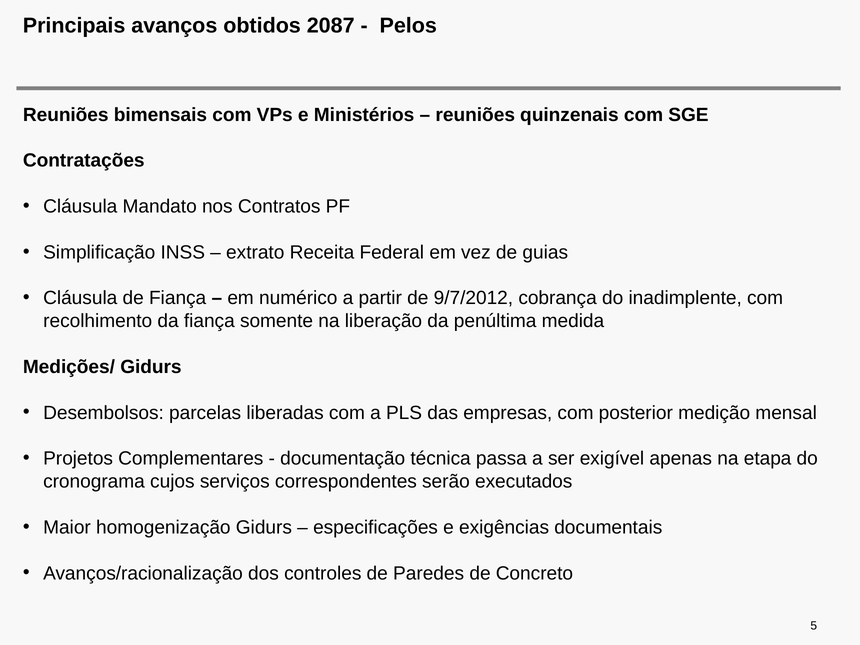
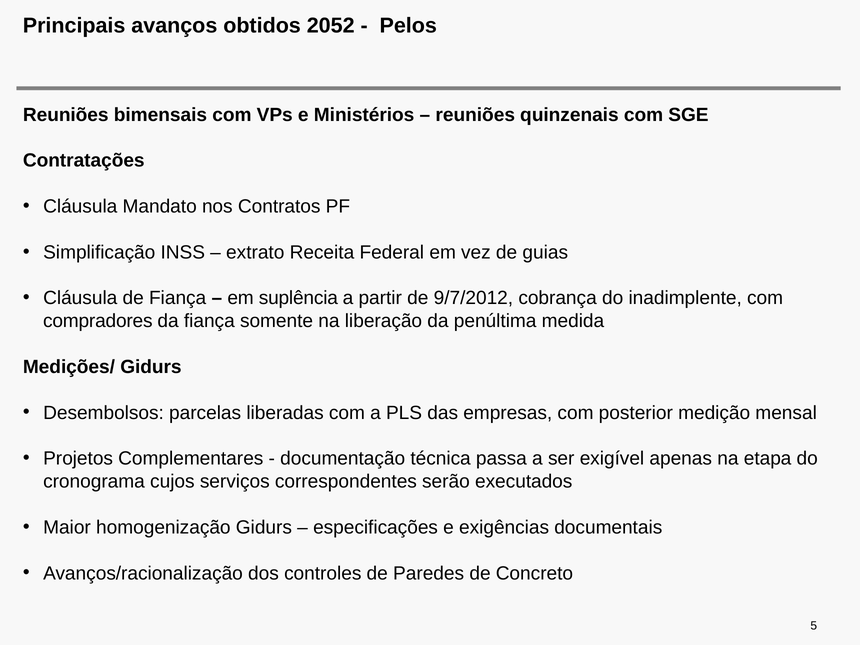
2087: 2087 -> 2052 (331, 26)
numérico: numérico -> suplência (298, 298)
recolhimento: recolhimento -> compradores (98, 321)
